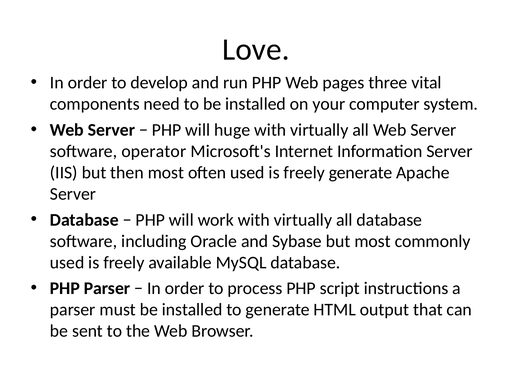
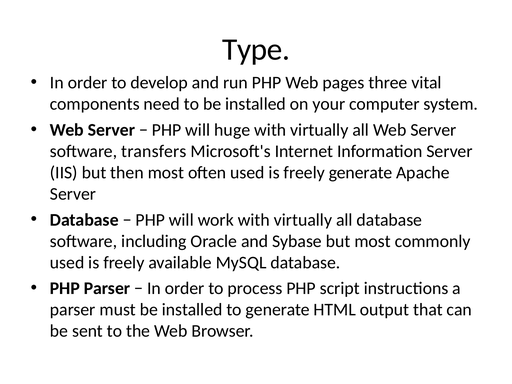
Love: Love -> Type (256, 50)
operator: operator -> transfers (154, 151)
